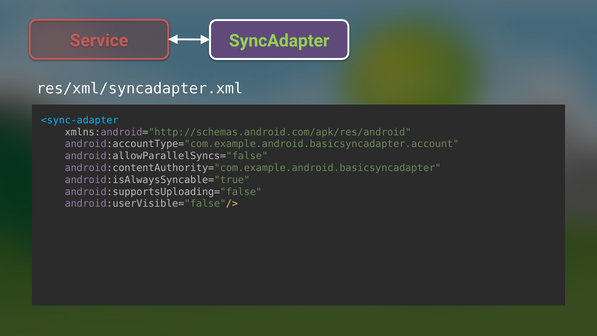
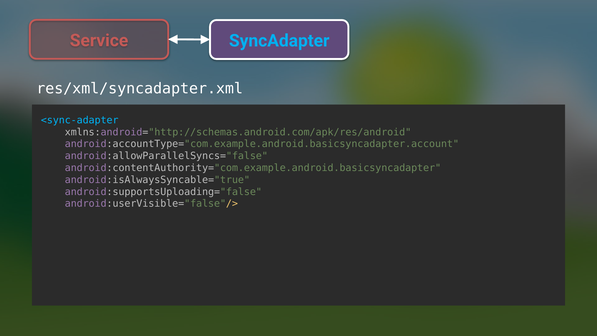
SyncAdapter colour: light green -> light blue (279, 41)
